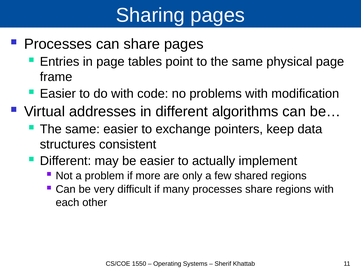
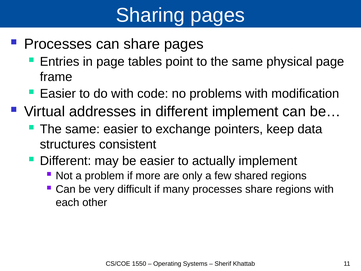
different algorithms: algorithms -> implement (245, 111)
